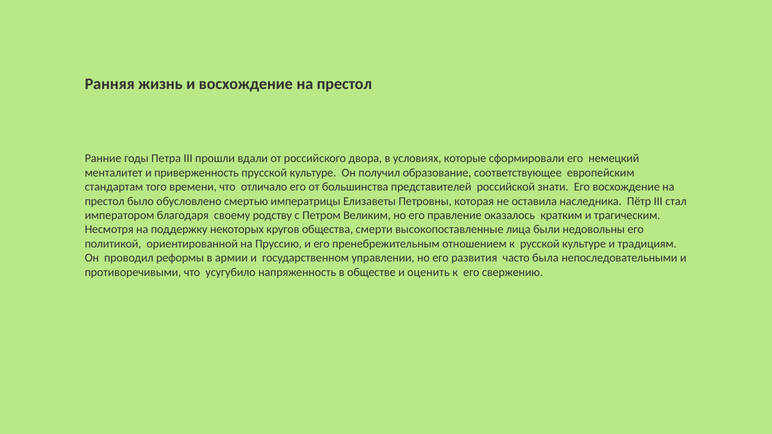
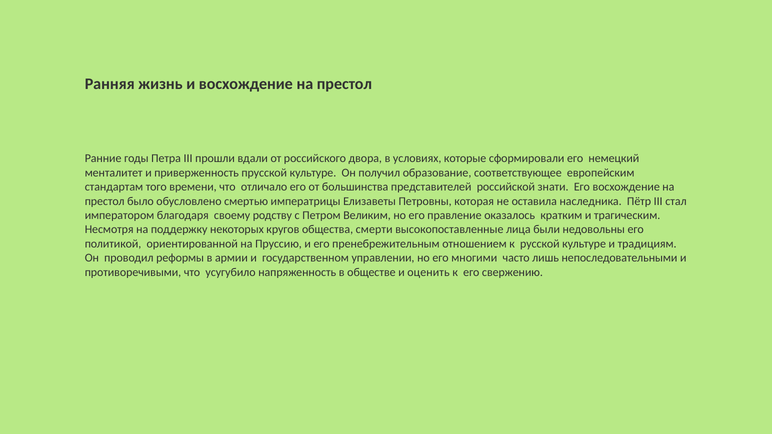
развития: развития -> многими (474, 258)
была: была -> лишь (546, 258)
